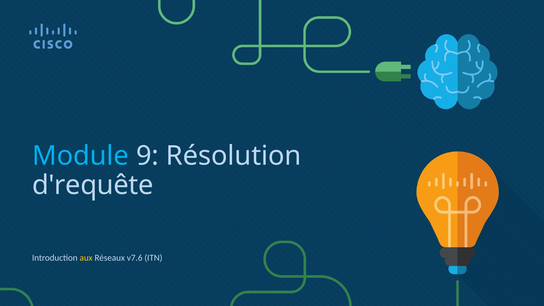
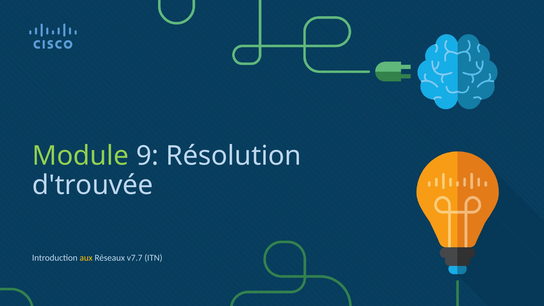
Module colour: light blue -> light green (80, 156)
d'requête: d'requête -> d'trouvée (93, 185)
v7.6: v7.6 -> v7.7 (135, 258)
